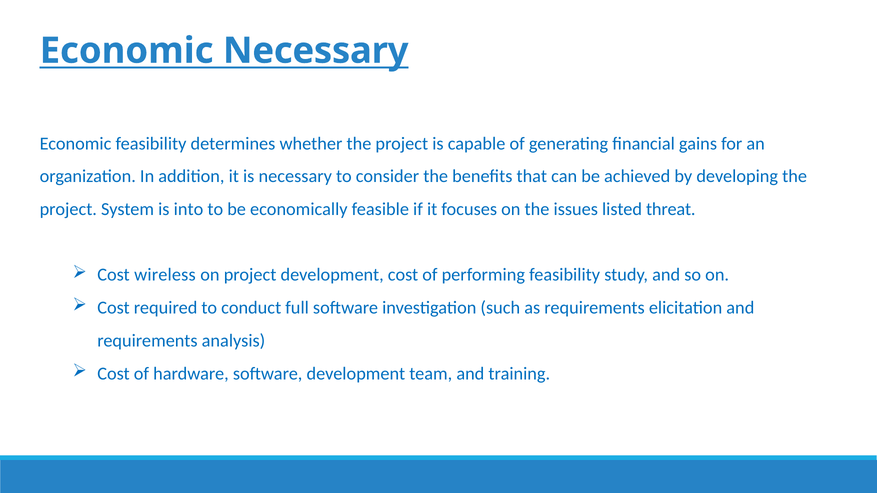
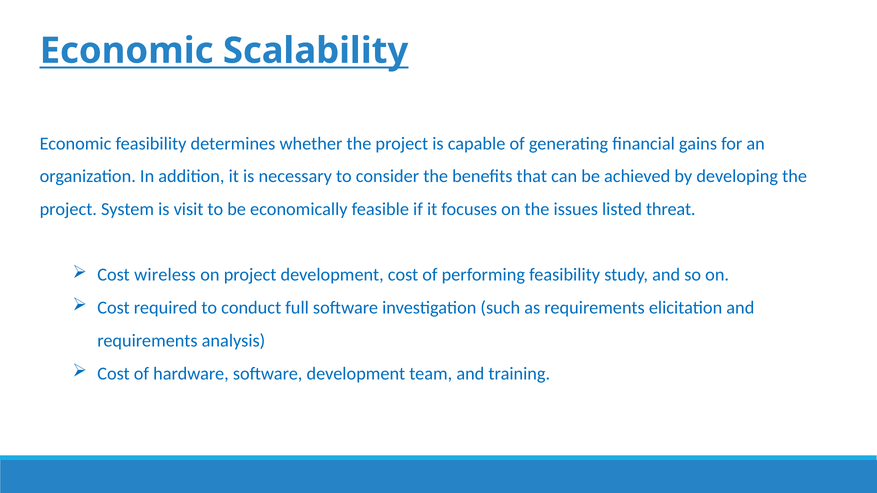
Economic Necessary: Necessary -> Scalability (316, 51)
into: into -> visit (189, 209)
